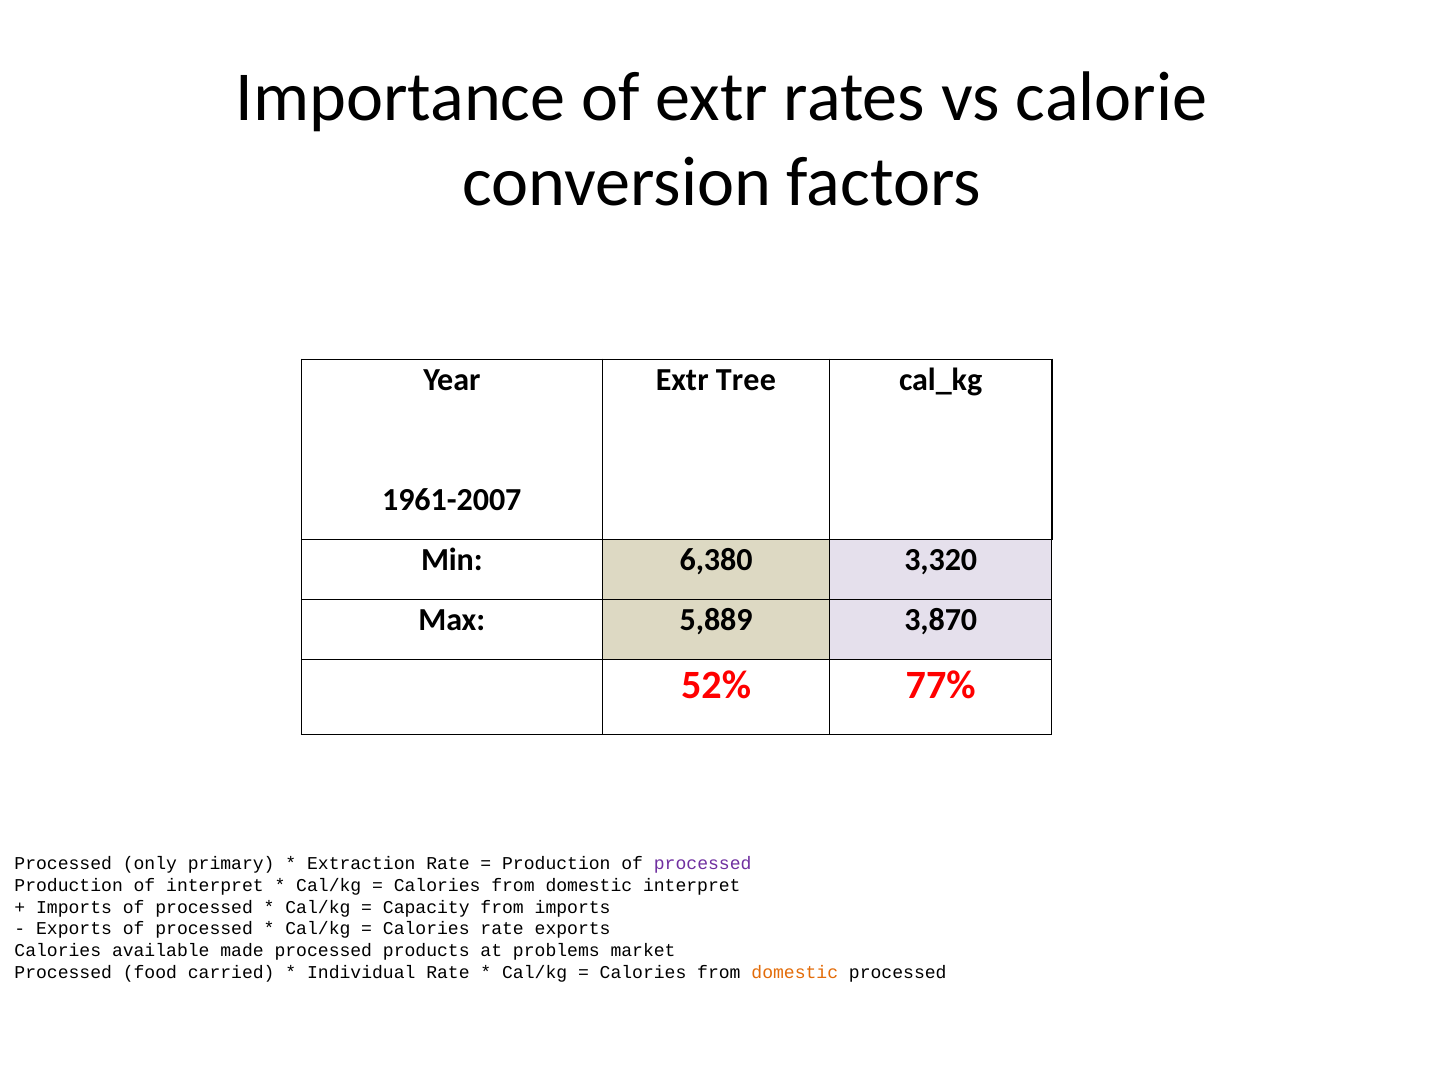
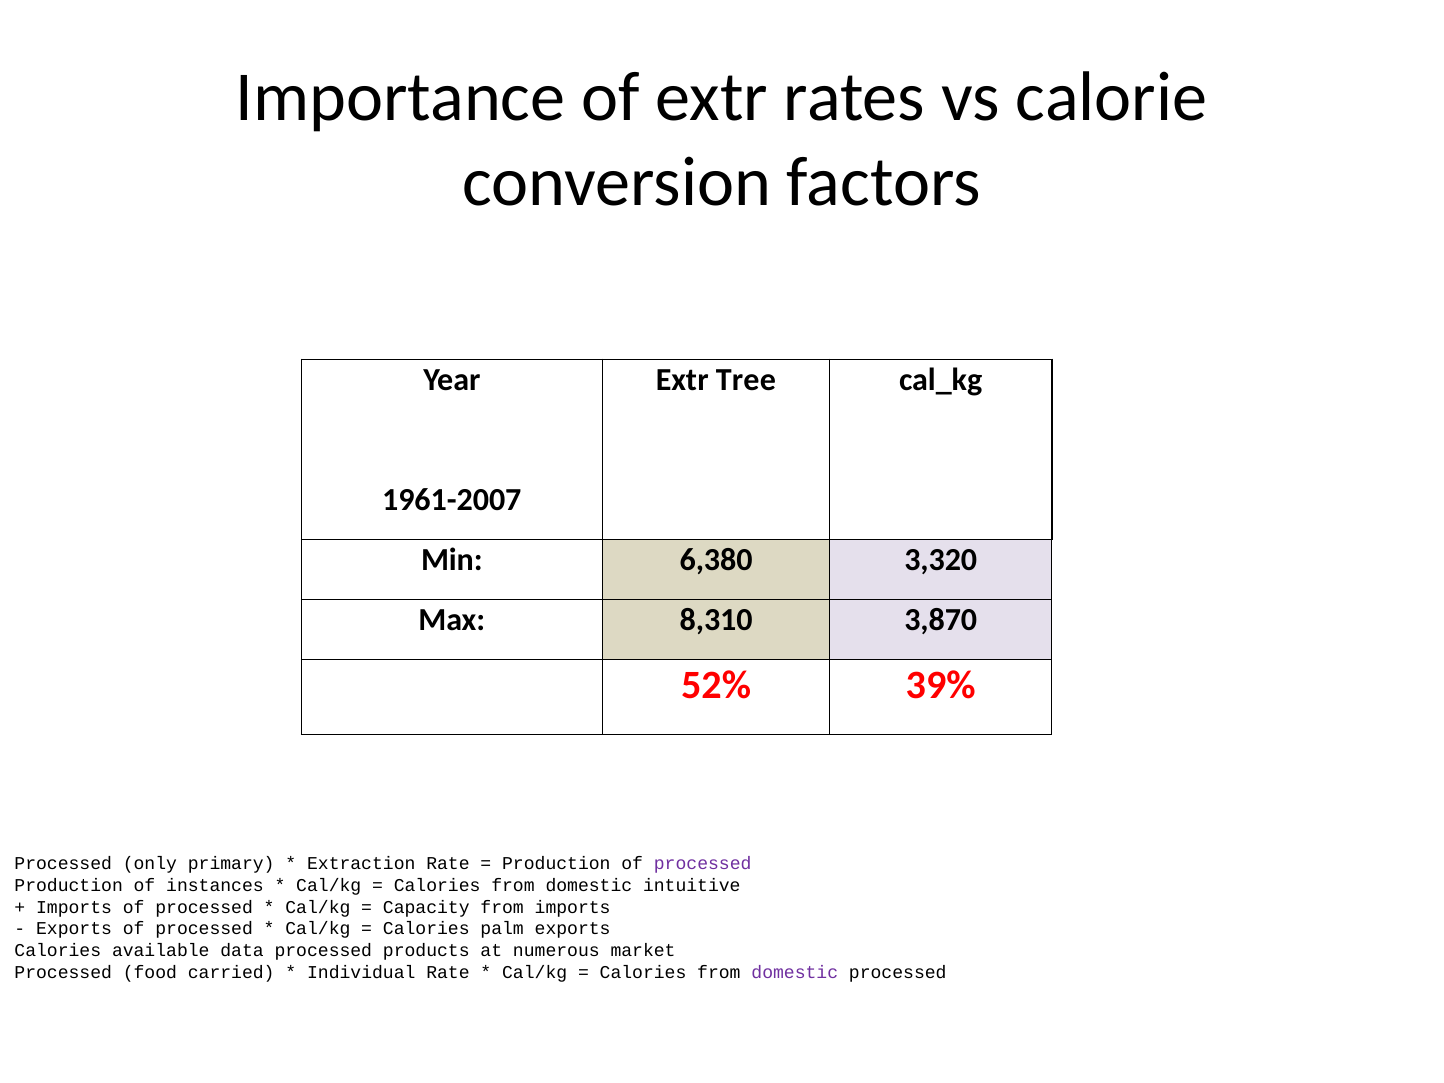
5,889: 5,889 -> 8,310 (716, 620)
77%: 77% -> 39% (941, 685)
of interpret: interpret -> instances (215, 885)
domestic interpret: interpret -> intuitive (692, 885)
Calories rate: rate -> palm (502, 929)
made: made -> data (242, 951)
problems: problems -> numerous (556, 951)
domestic colour: orange -> purple (795, 972)
